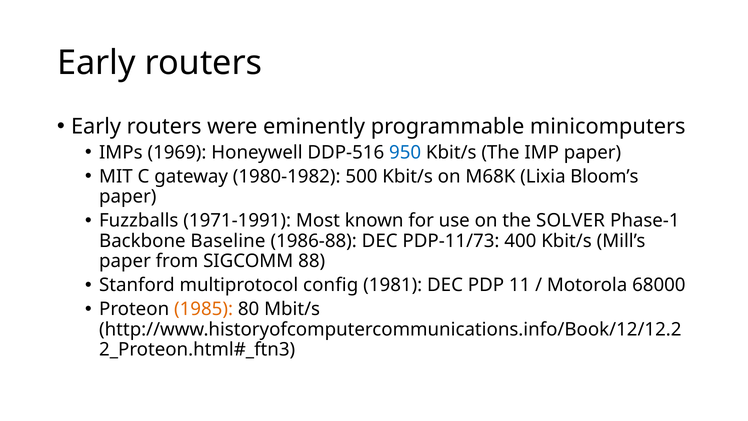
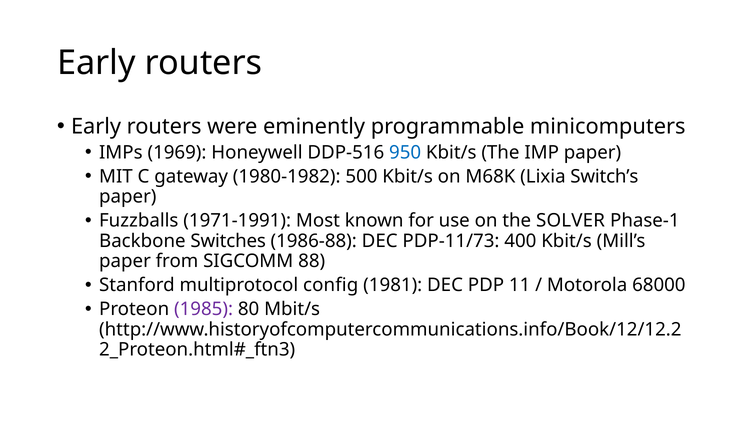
Bloom’s: Bloom’s -> Switch’s (604, 176)
Baseline: Baseline -> Switches (228, 241)
1985 colour: orange -> purple (204, 309)
